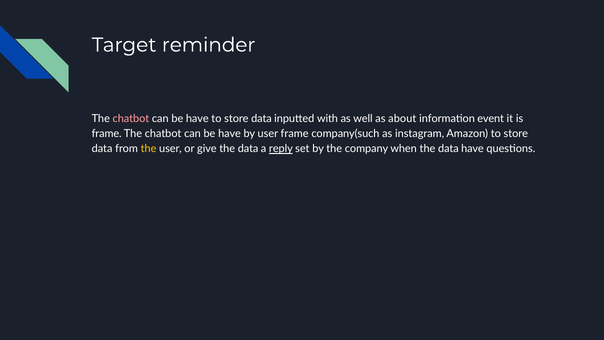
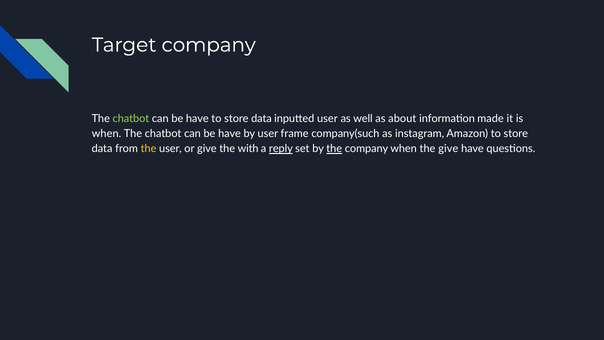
Target reminder: reminder -> company (209, 45)
chatbot colour: pink -> light green (131, 119)
inputted with: with -> user (327, 119)
event: event -> made (491, 119)
frame: frame -> when (107, 134)
give the data: data -> with (248, 149)
the underline: none -> present (334, 149)
when the data: data -> give (448, 149)
